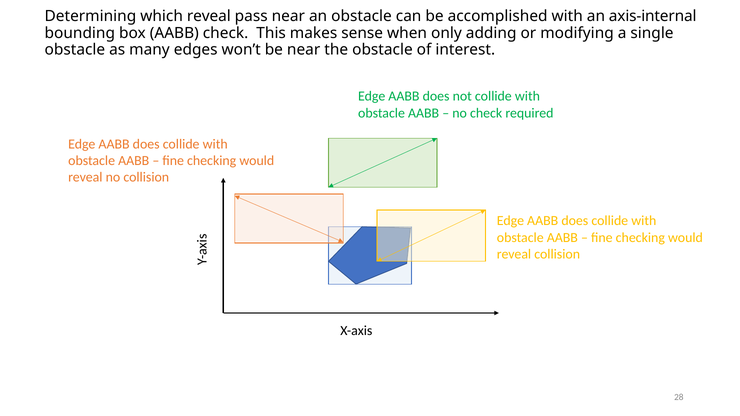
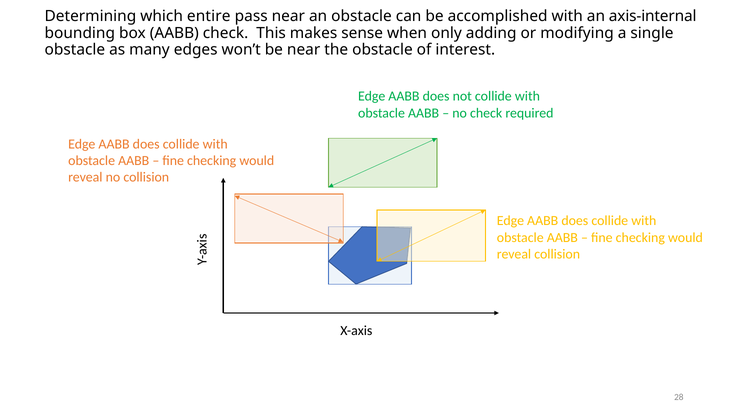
which reveal: reveal -> entire (209, 16)
